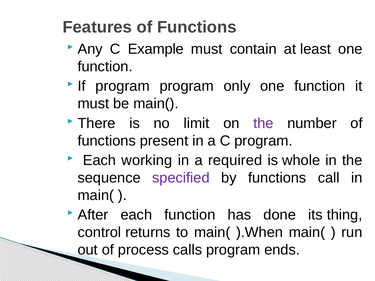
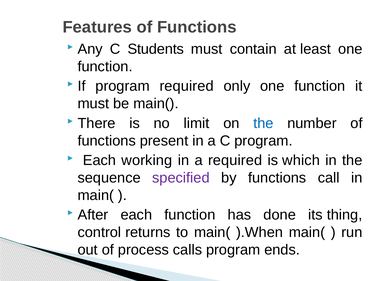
Example: Example -> Students (156, 49)
program program: program -> required (187, 86)
the colour: purple -> blue (263, 123)
whole: whole -> which (301, 160)
